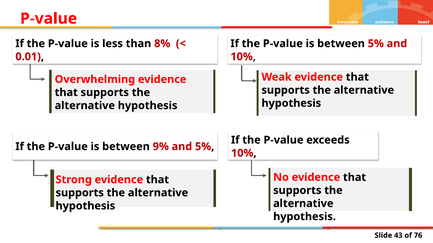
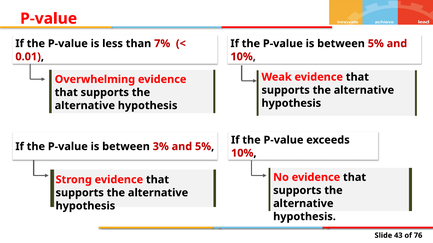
8%: 8% -> 7% (162, 44)
9%: 9% -> 3% (161, 147)
